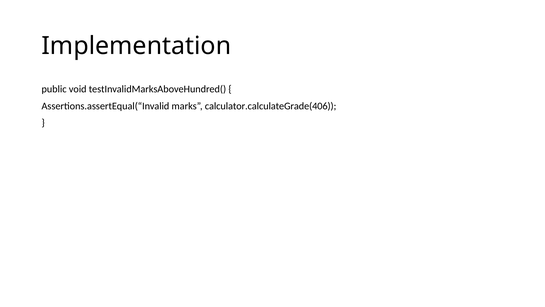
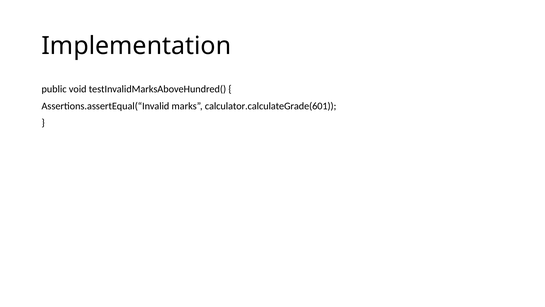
calculator.calculateGrade(406: calculator.calculateGrade(406 -> calculator.calculateGrade(601 (271, 106)
